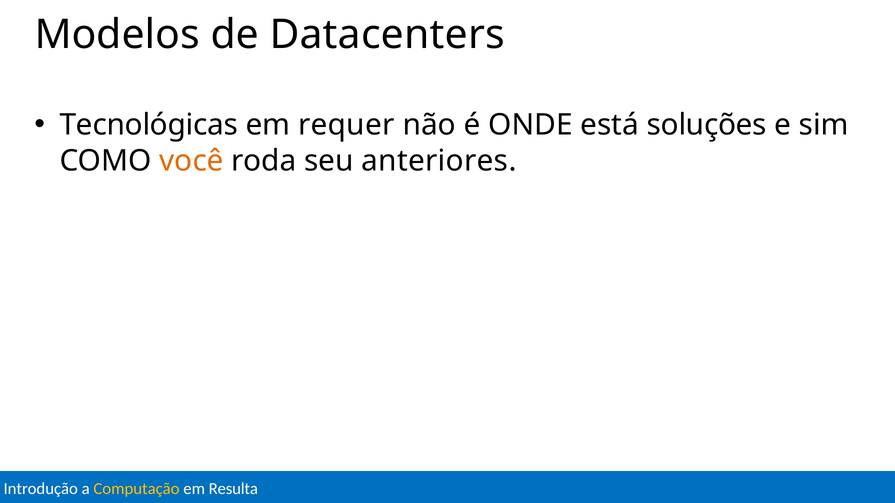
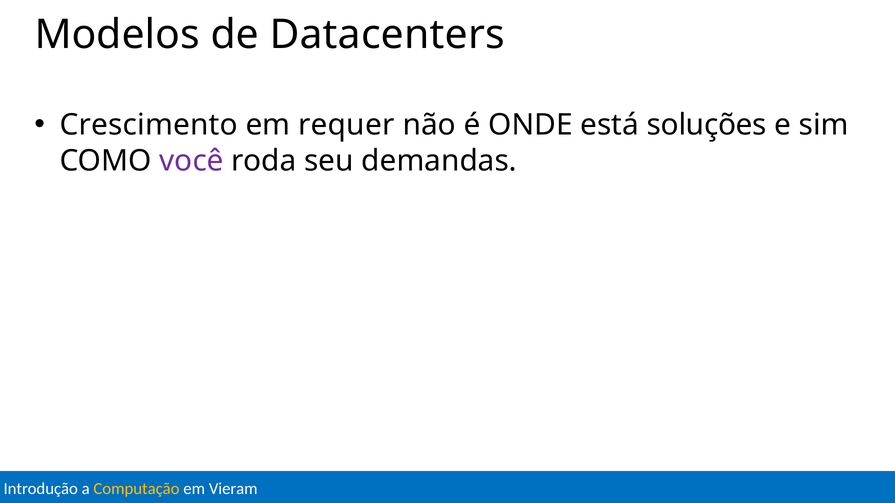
Tecnológicas: Tecnológicas -> Crescimento (149, 125)
você colour: orange -> purple (192, 161)
anteriores: anteriores -> demandas (439, 161)
Resulta: Resulta -> Vieram (233, 489)
